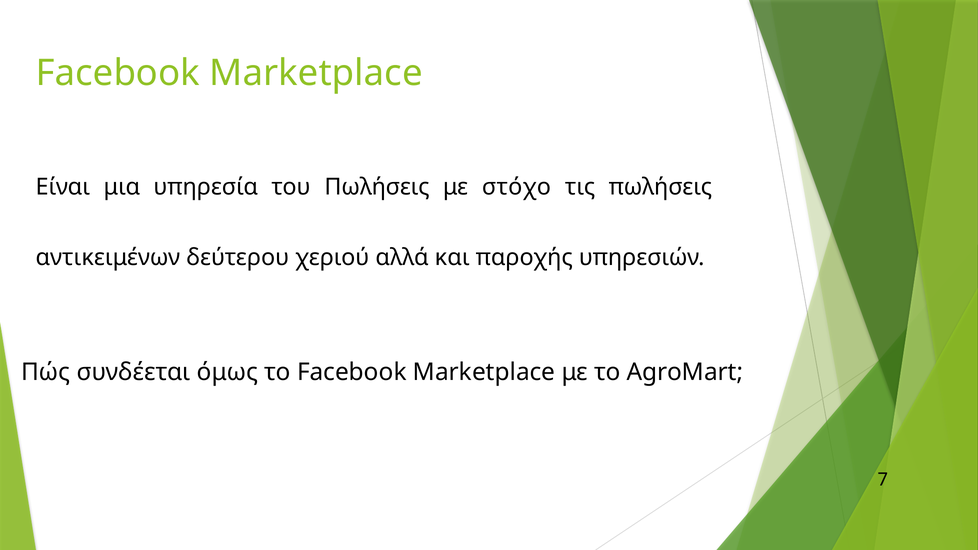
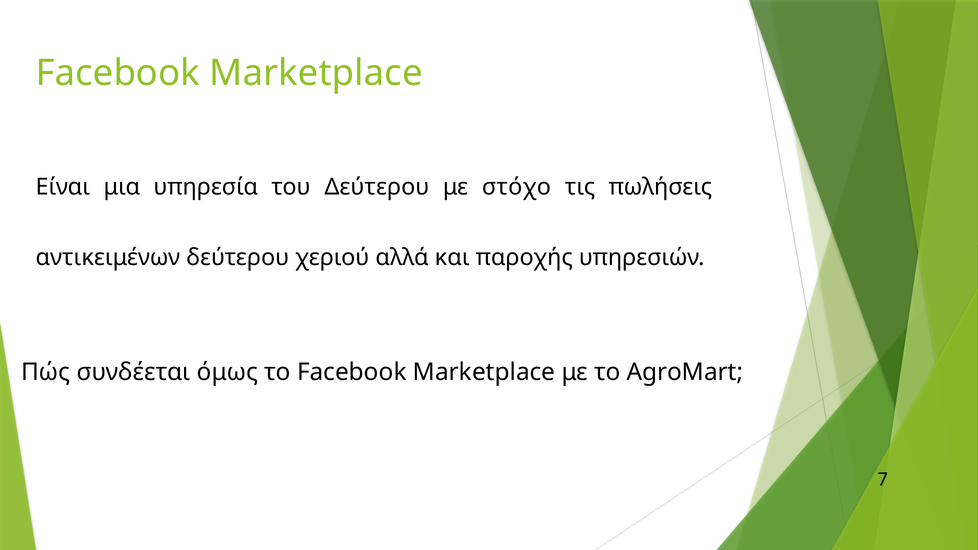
του Πωλήσεις: Πωλήσεις -> Δεύτερου (377, 187)
